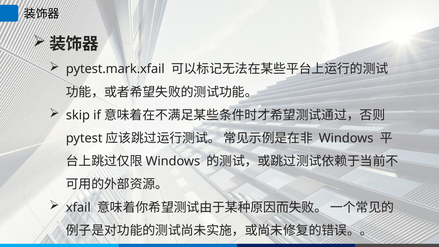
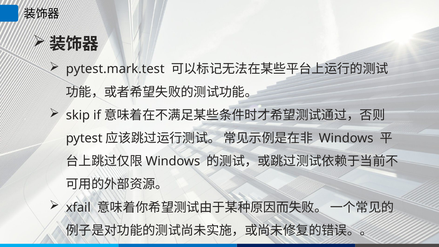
pytest.mark.xfail: pytest.mark.xfail -> pytest.mark.test (115, 69)
